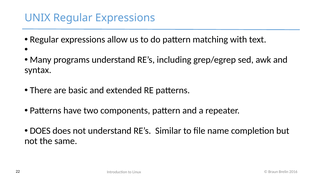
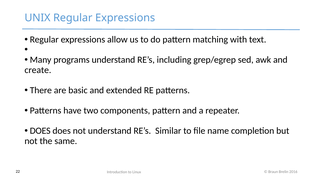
syntax: syntax -> create (38, 70)
